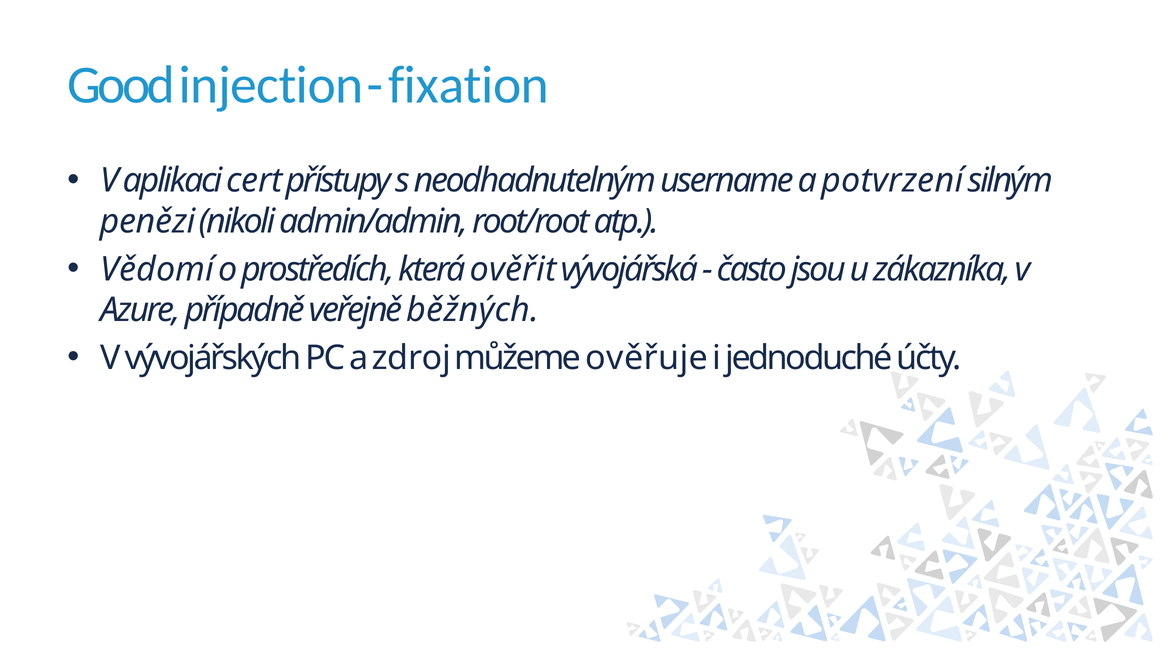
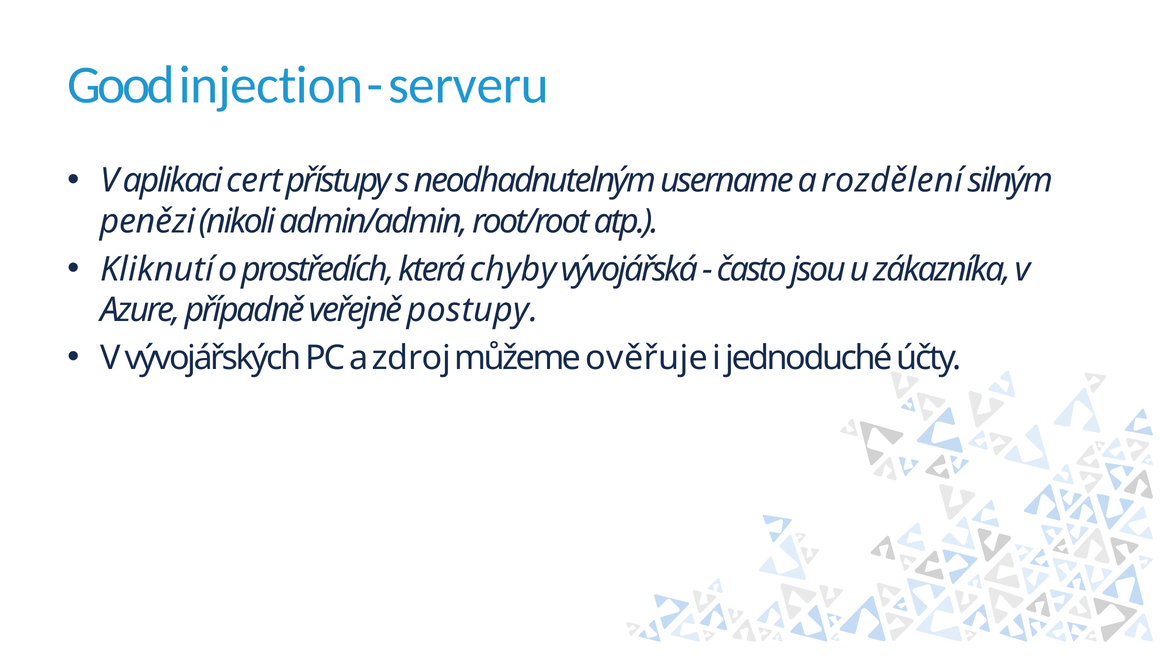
fixation: fixation -> serveru (469, 85)
potvrzení: potvrzení -> rozdělení (892, 181)
Vědomí: Vědomí -> Kliknutí (157, 269)
ověřit: ověřit -> chyby (513, 269)
běžných: běžných -> postupy (473, 310)
